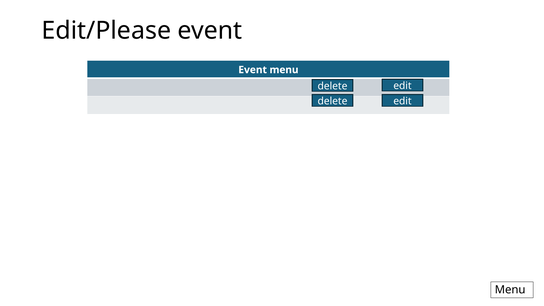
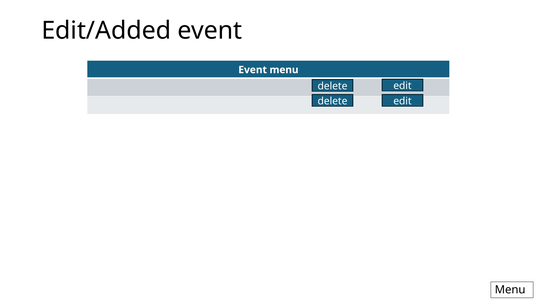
Edit/Please: Edit/Please -> Edit/Added (106, 31)
